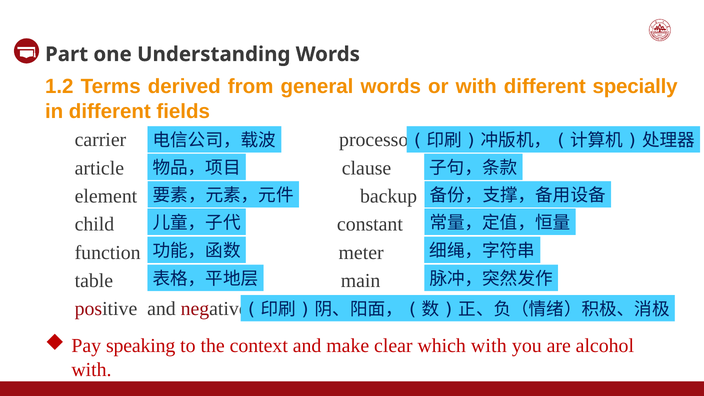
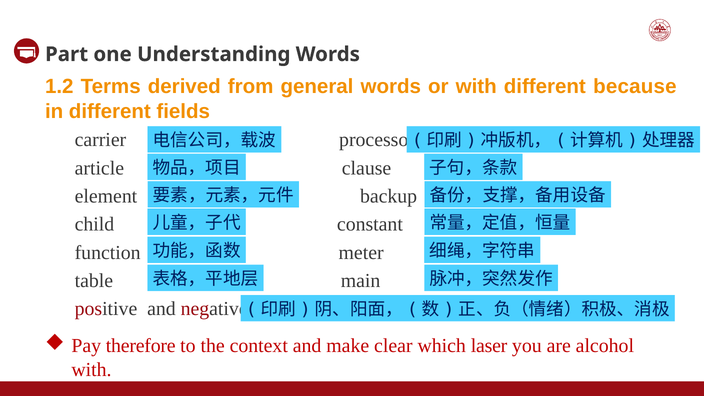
specially: specially -> because (635, 87)
speaking: speaking -> therefore (141, 346)
which with: with -> laser (489, 346)
